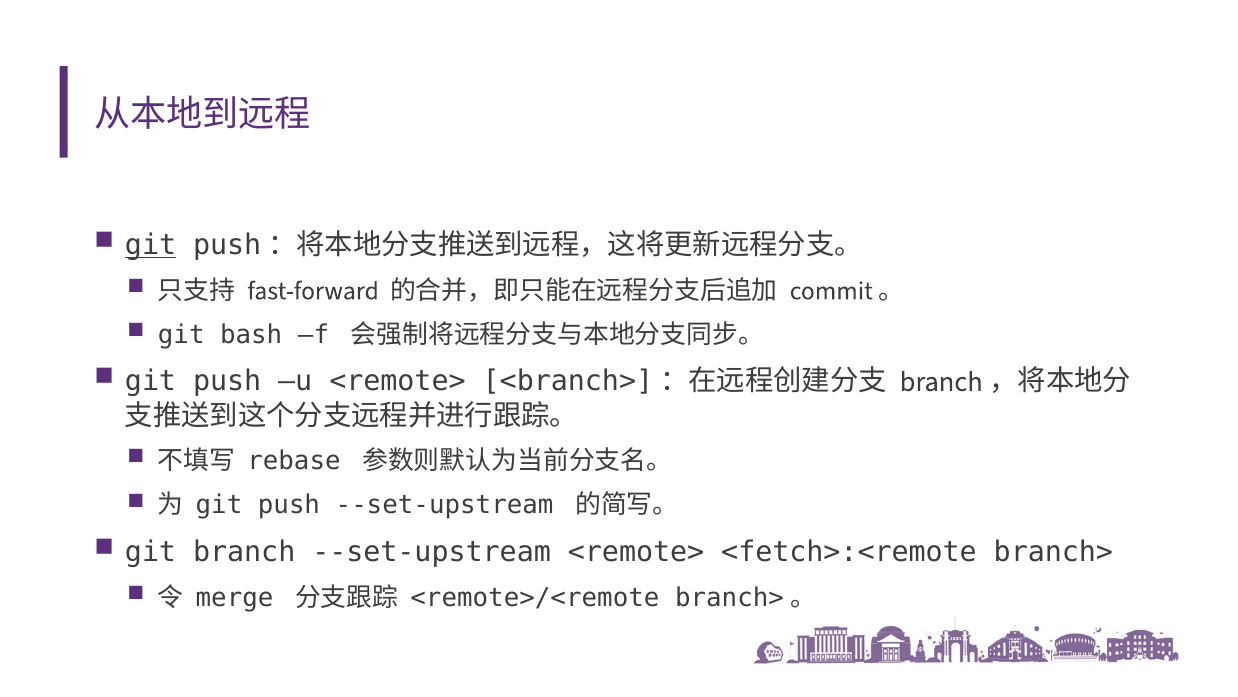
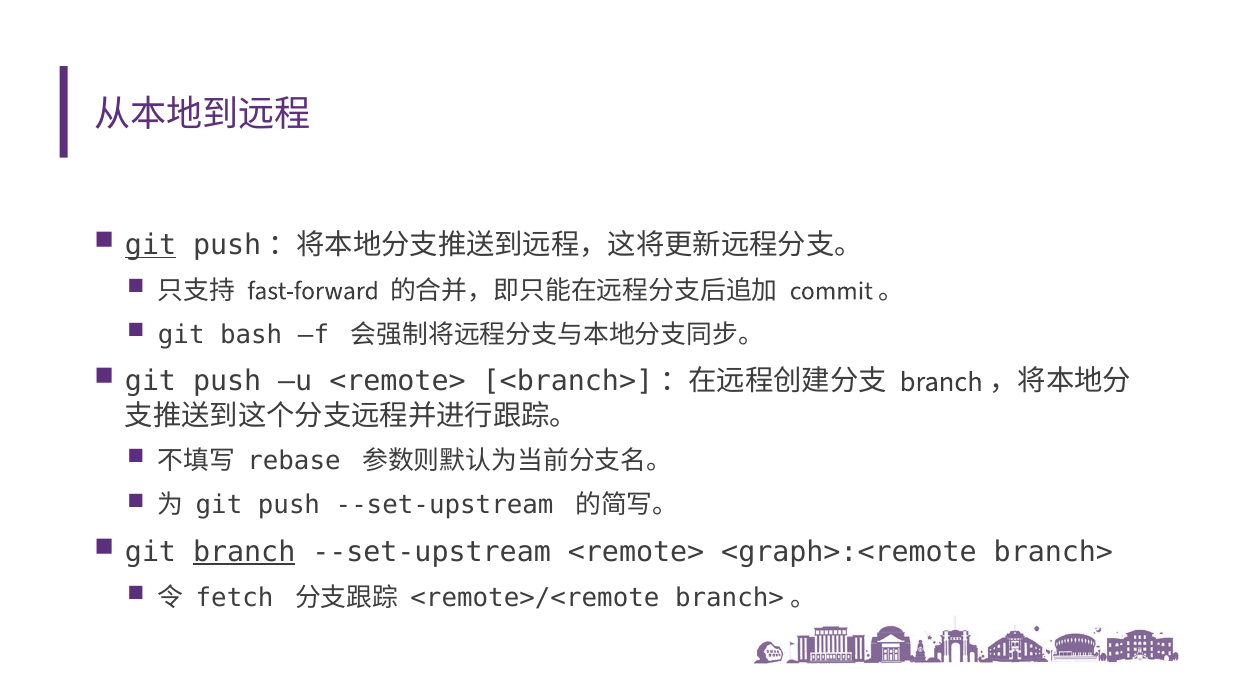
branch underline: none -> present (244, 551)
<fetch>:<remote: <fetch>:<remote -> <graph>:<remote (849, 551)
merge: merge -> fetch (235, 597)
